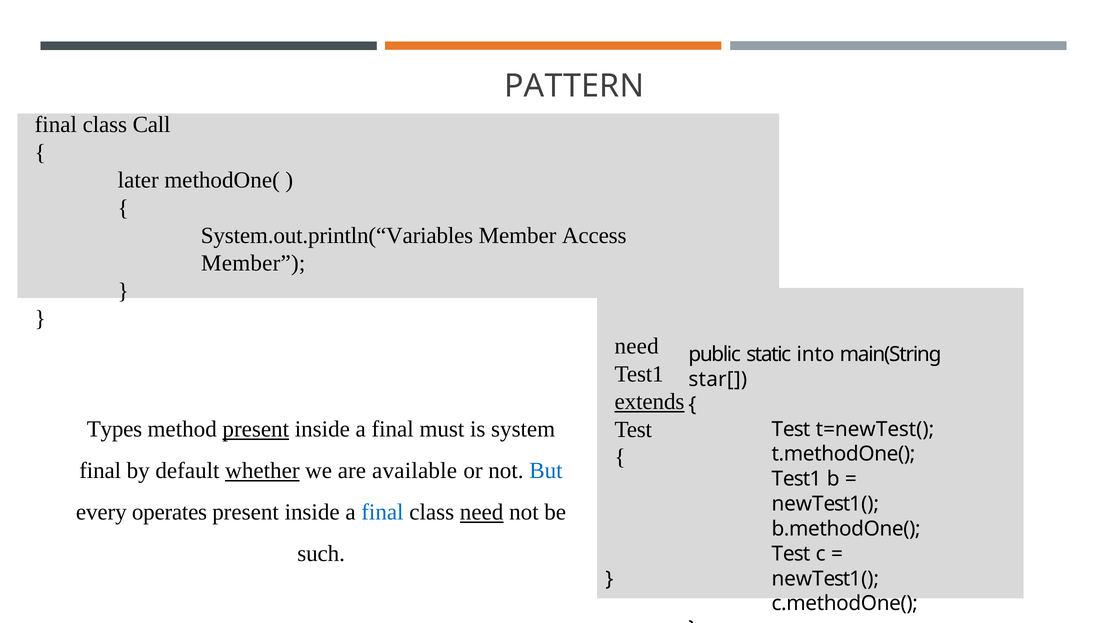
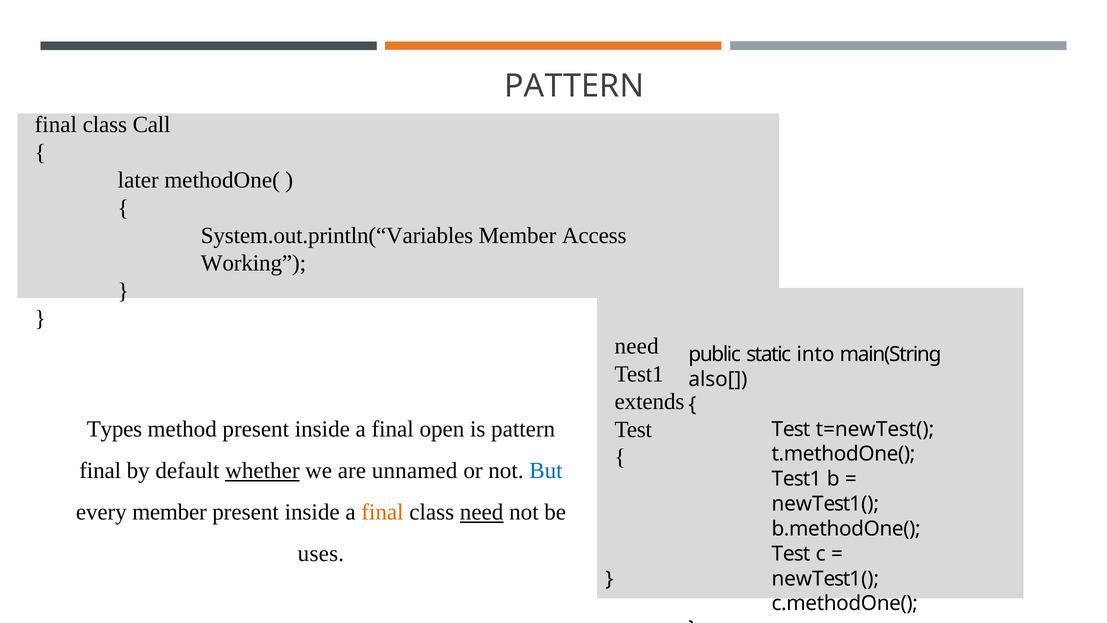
Member: Member -> Working (253, 263)
star[: star[ -> also[ (718, 379)
extends underline: present -> none (650, 401)
present underline: present -> none (256, 429)
must: must -> open (442, 429)
is system: system -> pattern (523, 429)
available: available -> unnamed (415, 471)
every operates: operates -> member (170, 512)
final colour: blue -> orange (382, 512)
such: such -> uses (321, 554)
